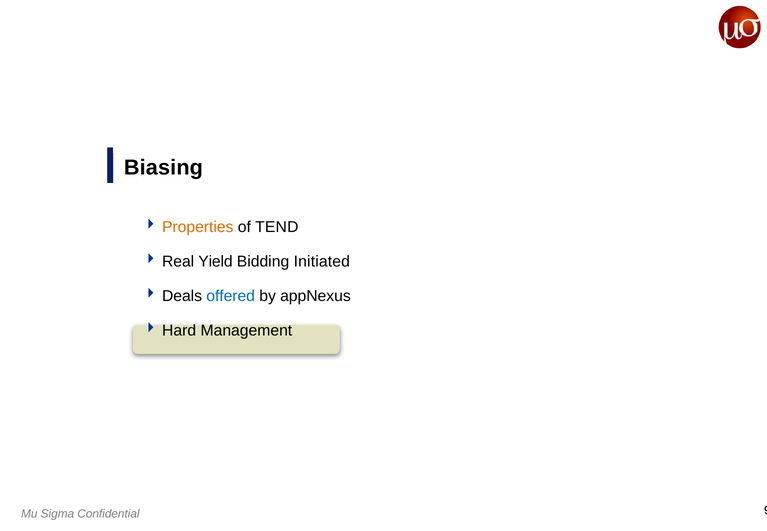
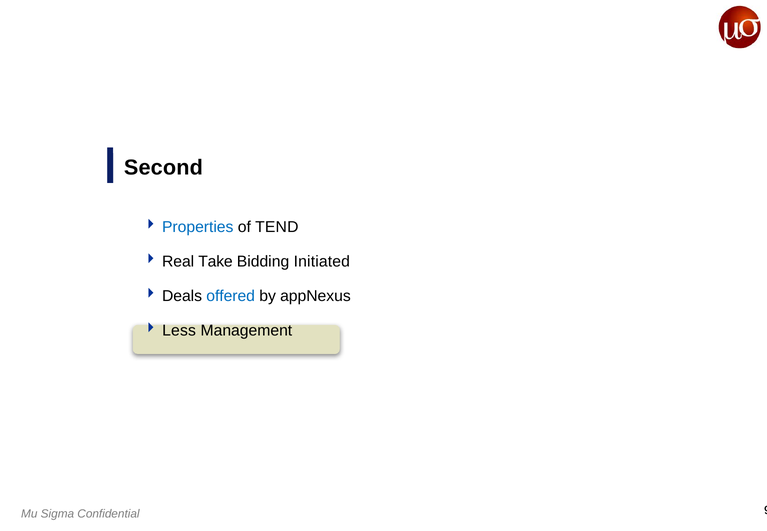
Biasing: Biasing -> Second (163, 168)
Properties colour: orange -> blue (198, 227)
Yield: Yield -> Take (216, 262)
Hard: Hard -> Less (179, 331)
